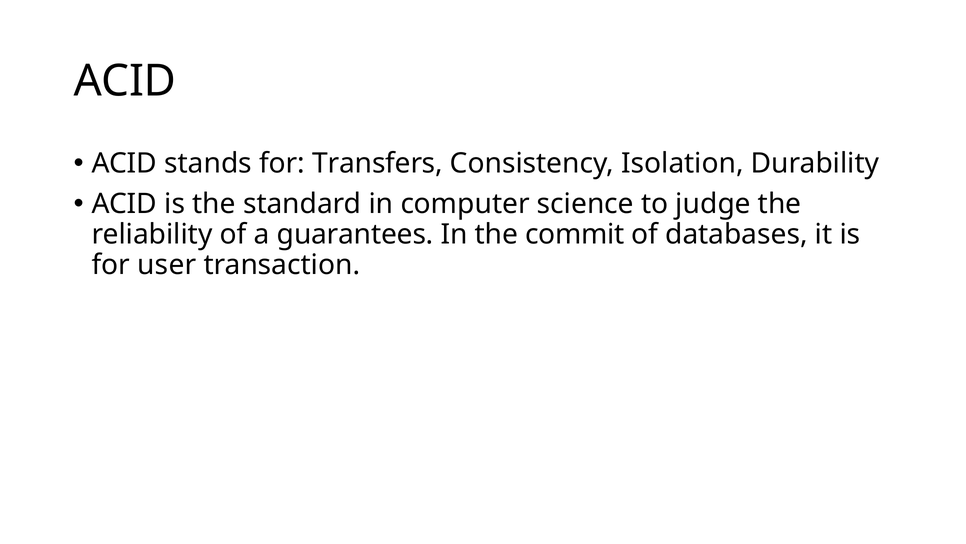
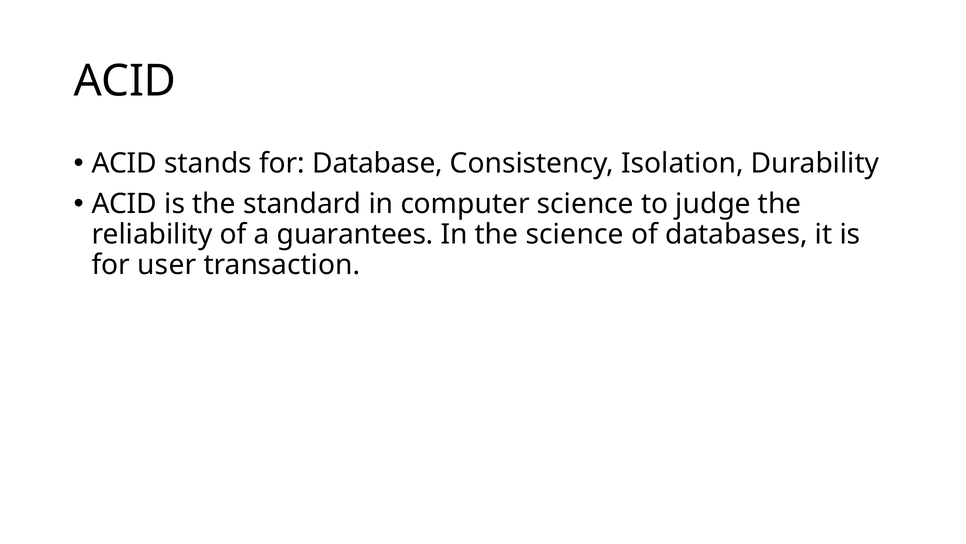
Transfers: Transfers -> Database (378, 163)
the commit: commit -> science (575, 234)
